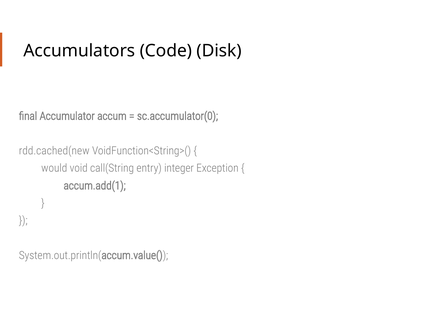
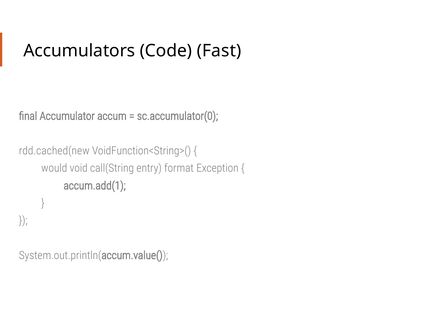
Disk: Disk -> Fast (219, 51)
integer: integer -> format (179, 168)
